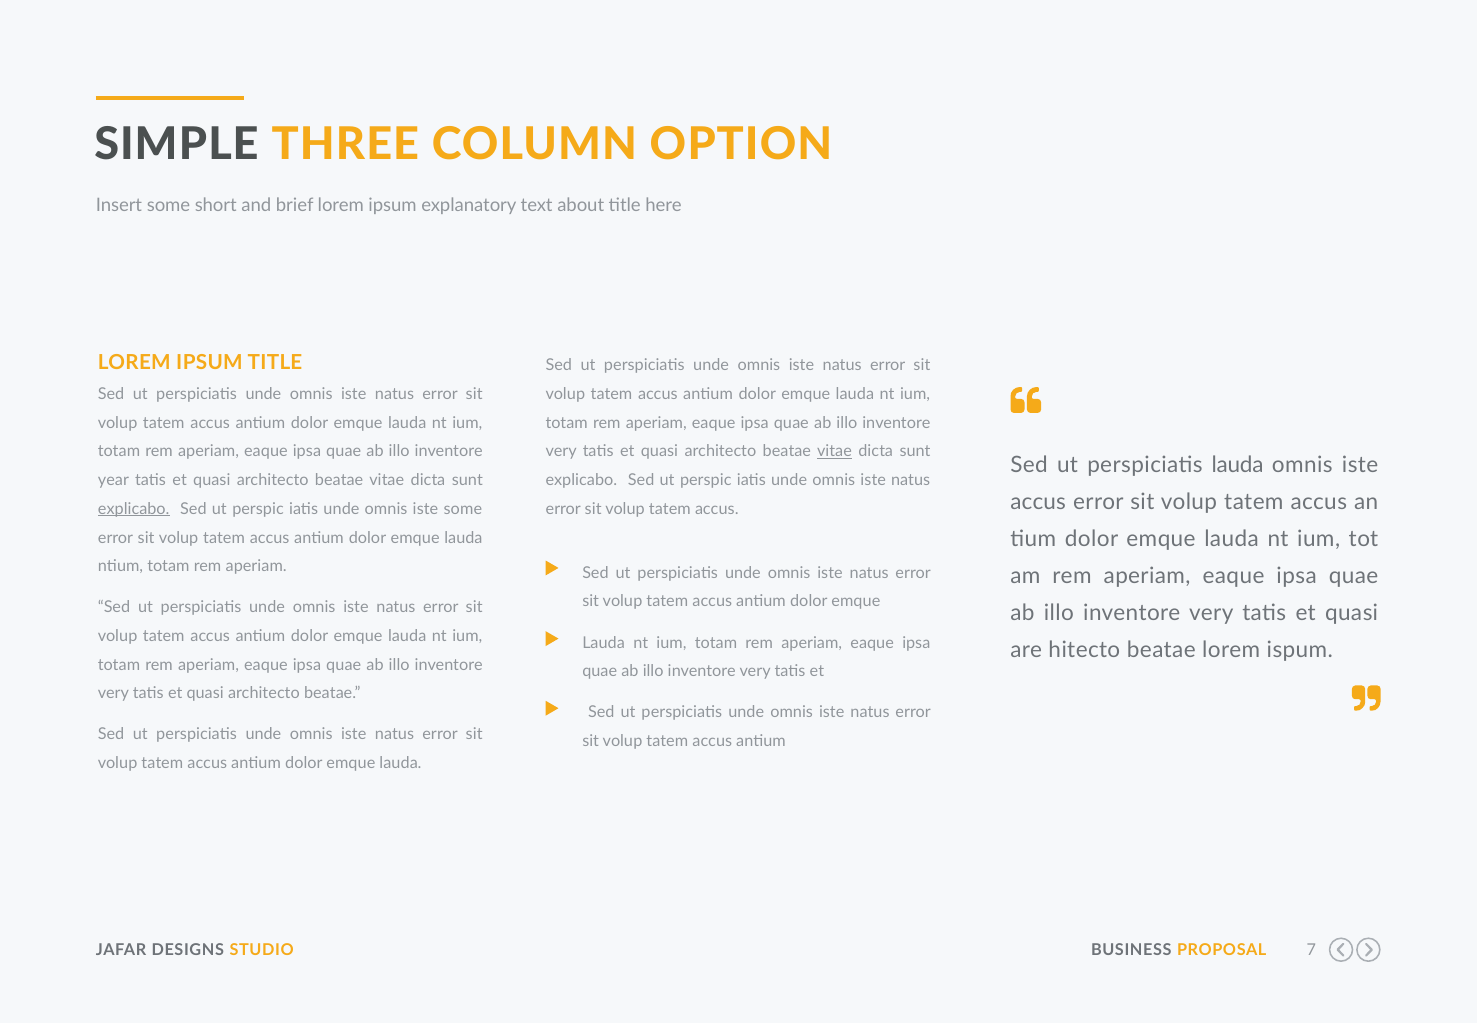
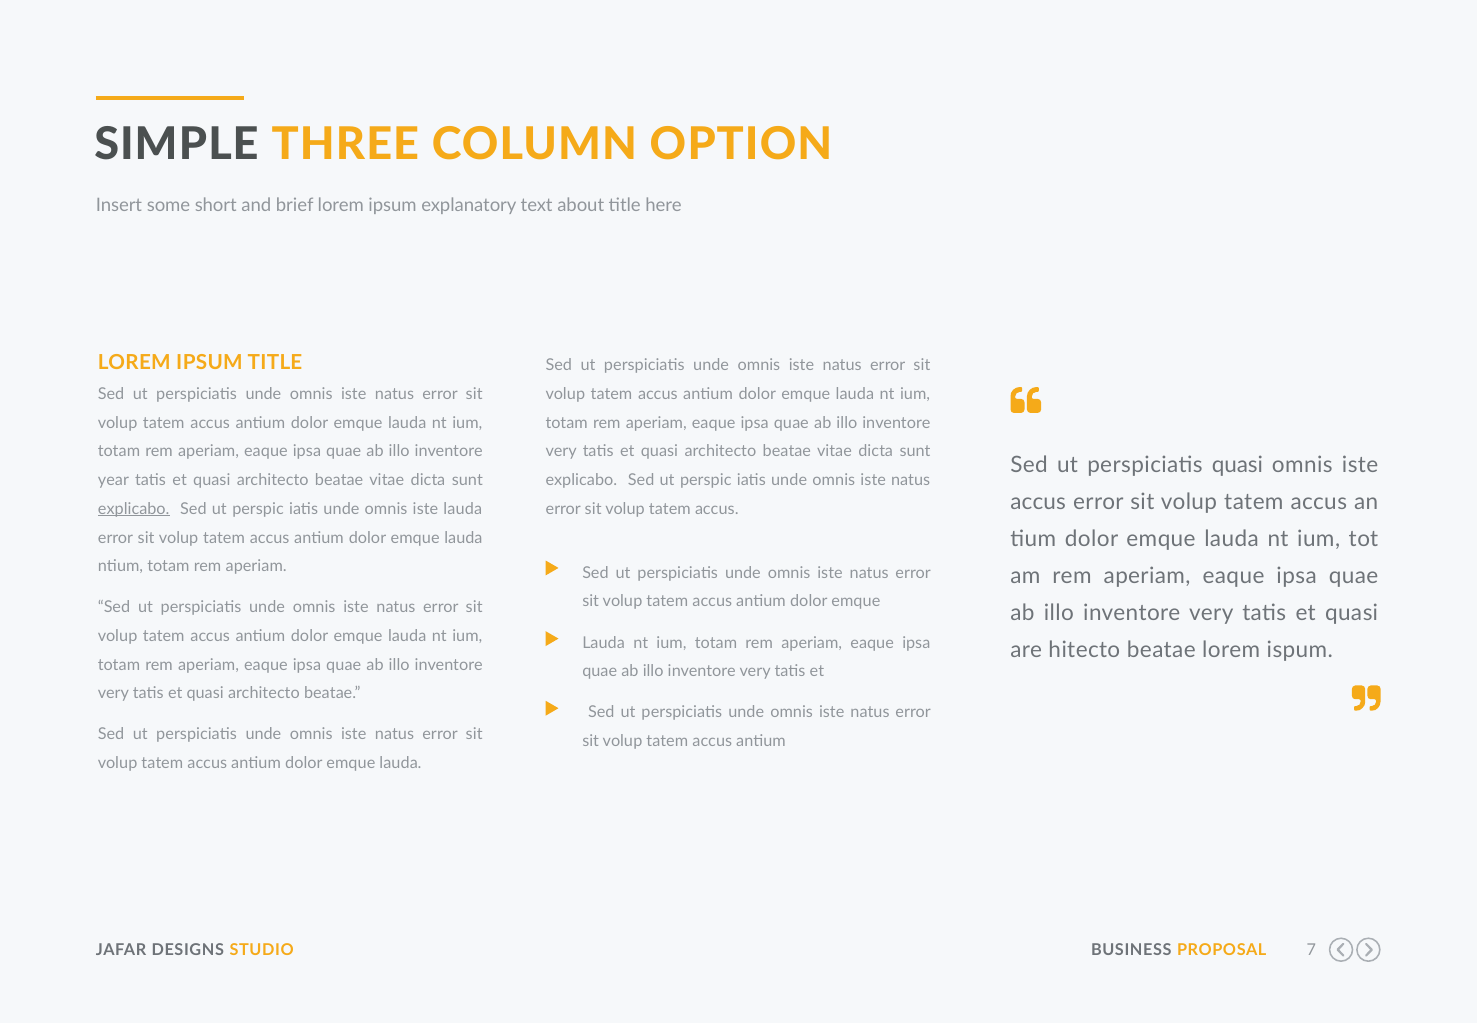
vitae underline: present -> none (834, 451)
perspiciatis lauda: lauda -> quasi (1238, 465)
iste some: some -> lauda (463, 509)
